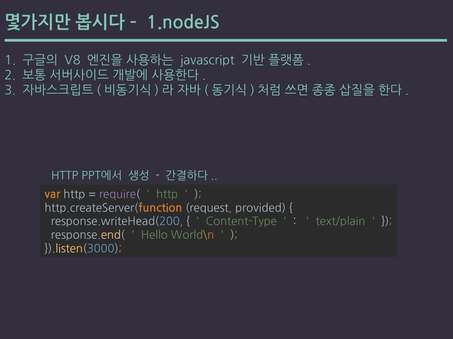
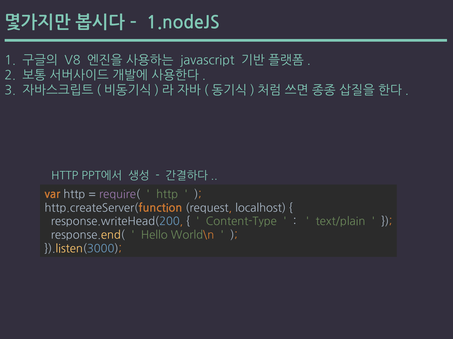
provided: provided -> localhost (261, 208)
